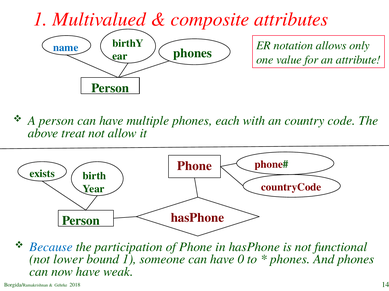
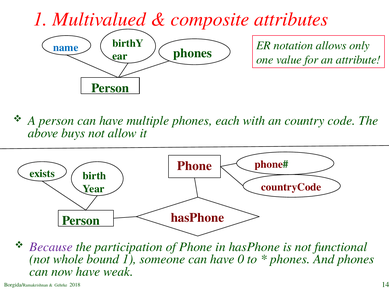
treat: treat -> buys (73, 133)
Because colour: blue -> purple (51, 247)
lower: lower -> whole (68, 260)
